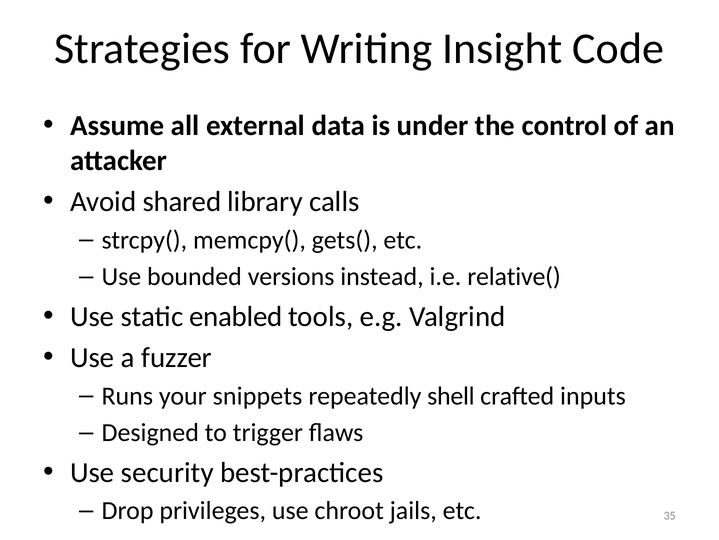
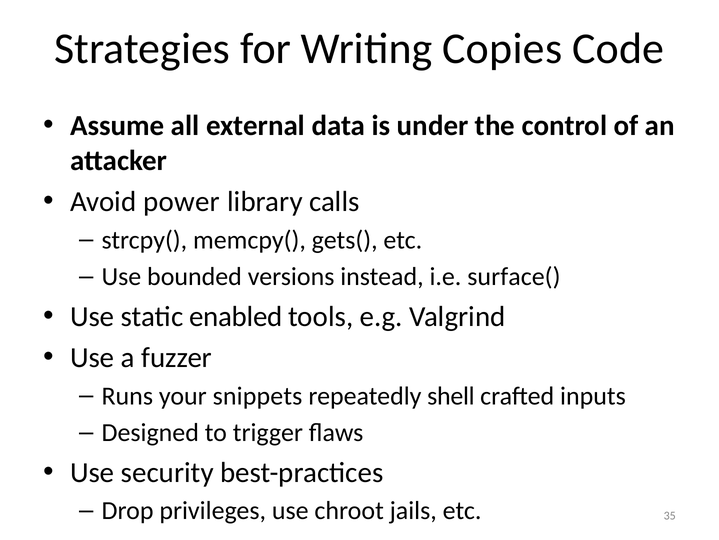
Insight: Insight -> Copies (502, 49)
shared: shared -> power (182, 201)
relative(: relative( -> surface( (514, 276)
